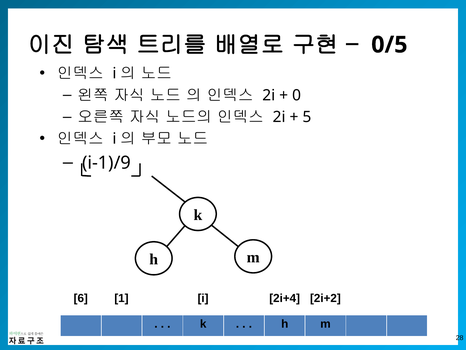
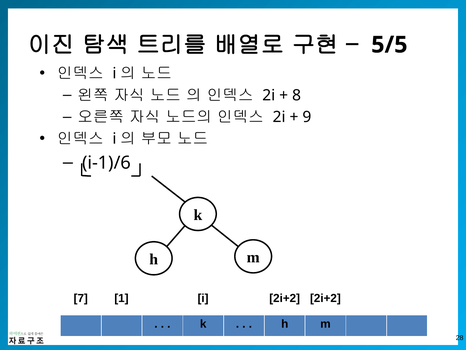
0/5: 0/5 -> 5/5 (389, 45)
0: 0 -> 8 (297, 95)
5: 5 -> 9 (307, 117)
i-1)/9: i-1)/9 -> i-1)/6 (106, 163)
6: 6 -> 7 (81, 298)
i 2i+4: 2i+4 -> 2i+2 (285, 298)
